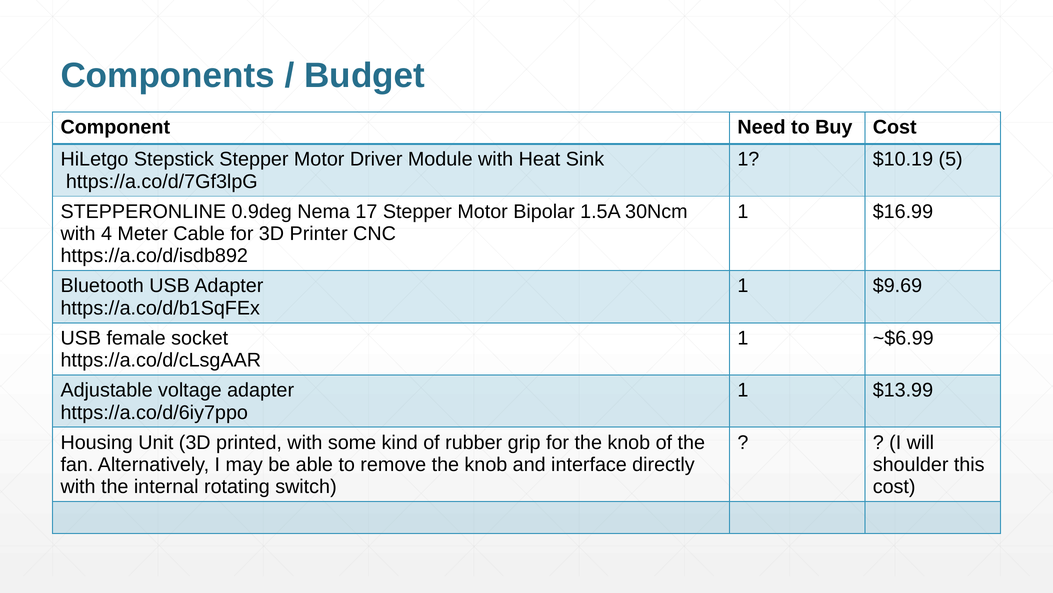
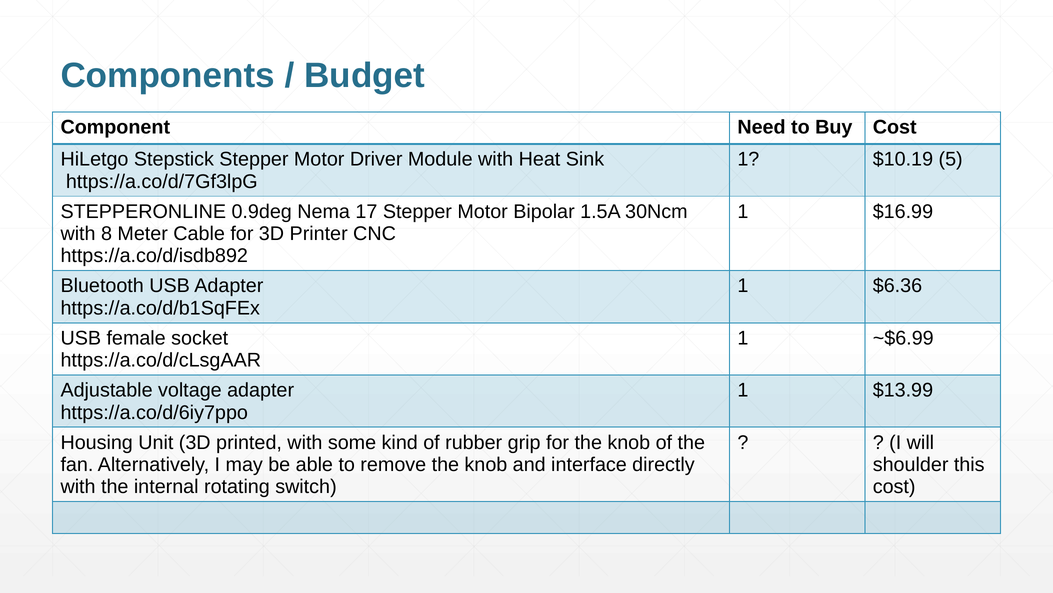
4: 4 -> 8 (107, 233)
$9.69: $9.69 -> $6.36 (897, 286)
